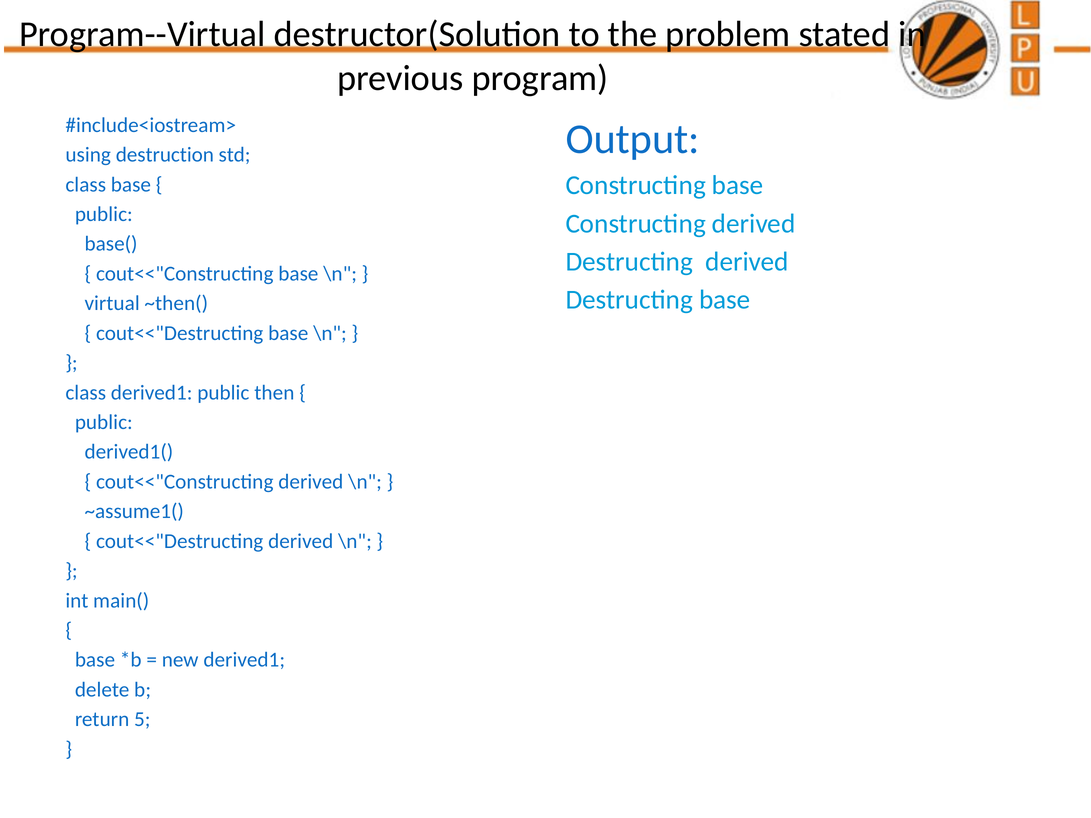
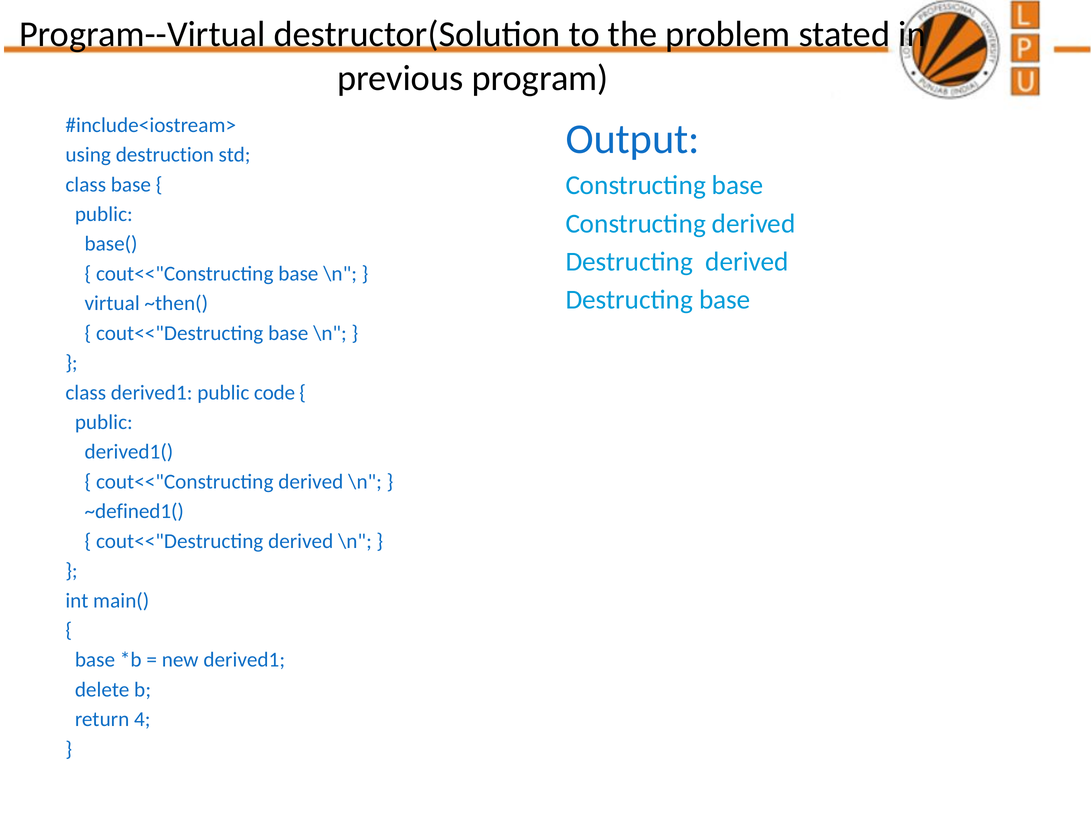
then: then -> code (274, 393)
~assume1(: ~assume1( -> ~defined1( (134, 512)
5: 5 -> 4 (142, 720)
